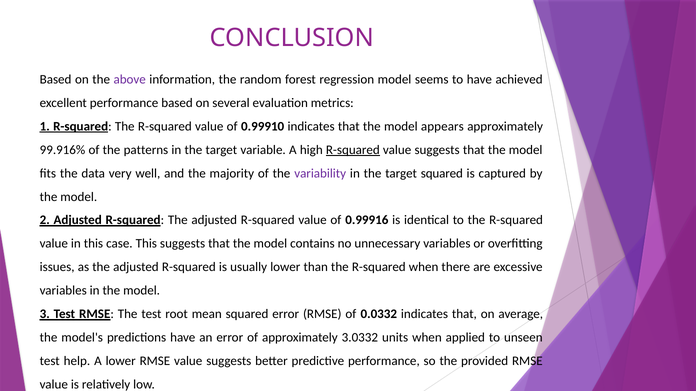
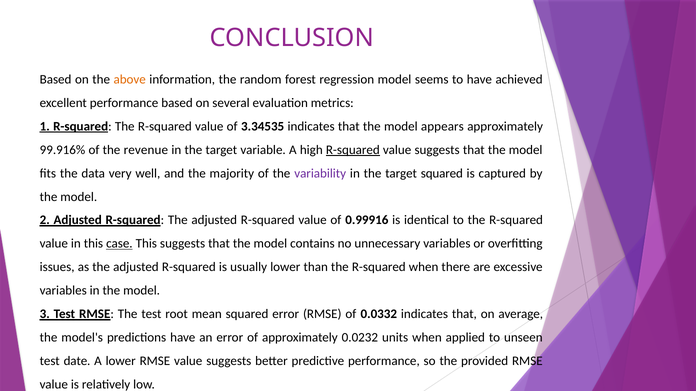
above colour: purple -> orange (130, 80)
0.99910: 0.99910 -> 3.34535 (263, 127)
patterns: patterns -> revenue (146, 150)
case underline: none -> present (119, 244)
3.0332: 3.0332 -> 0.0232 (360, 338)
help: help -> date (77, 361)
